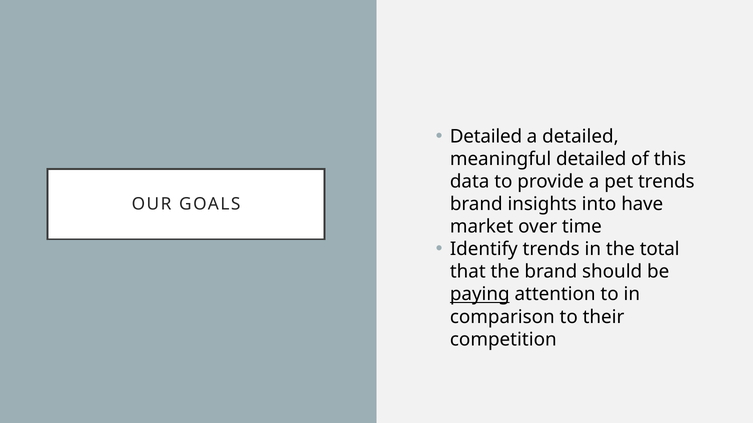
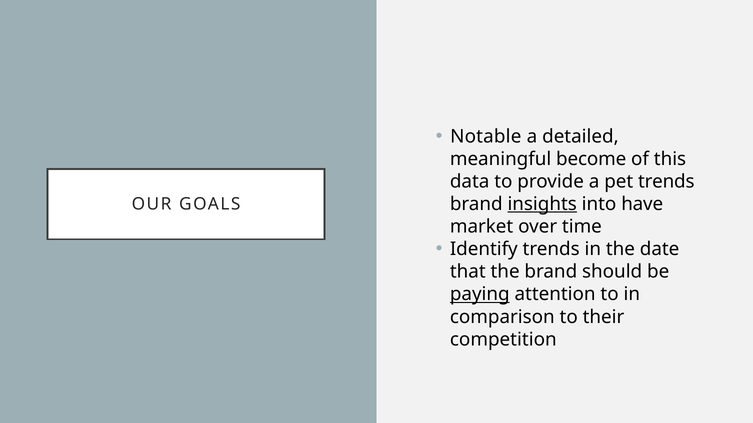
Detailed: Detailed -> Notable (486, 137)
meaningful detailed: detailed -> become (591, 159)
insights underline: none -> present (542, 204)
total: total -> date (660, 249)
